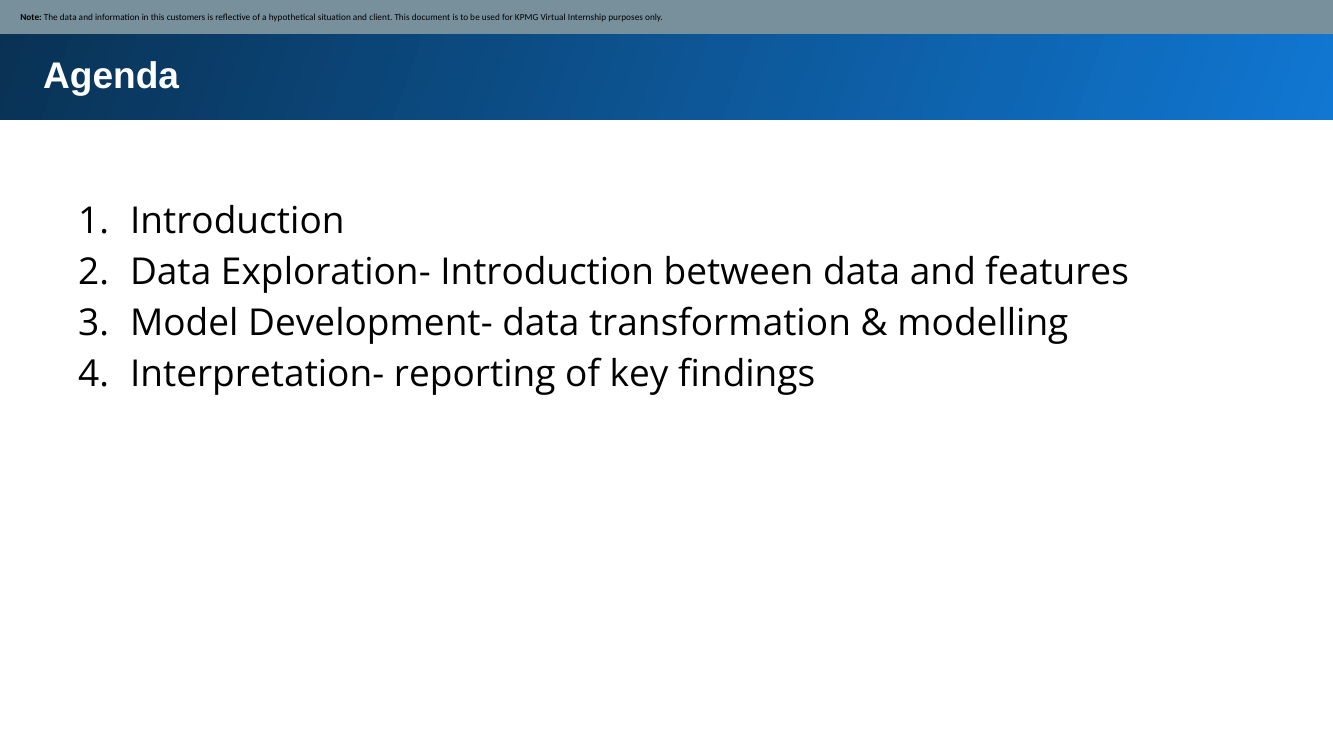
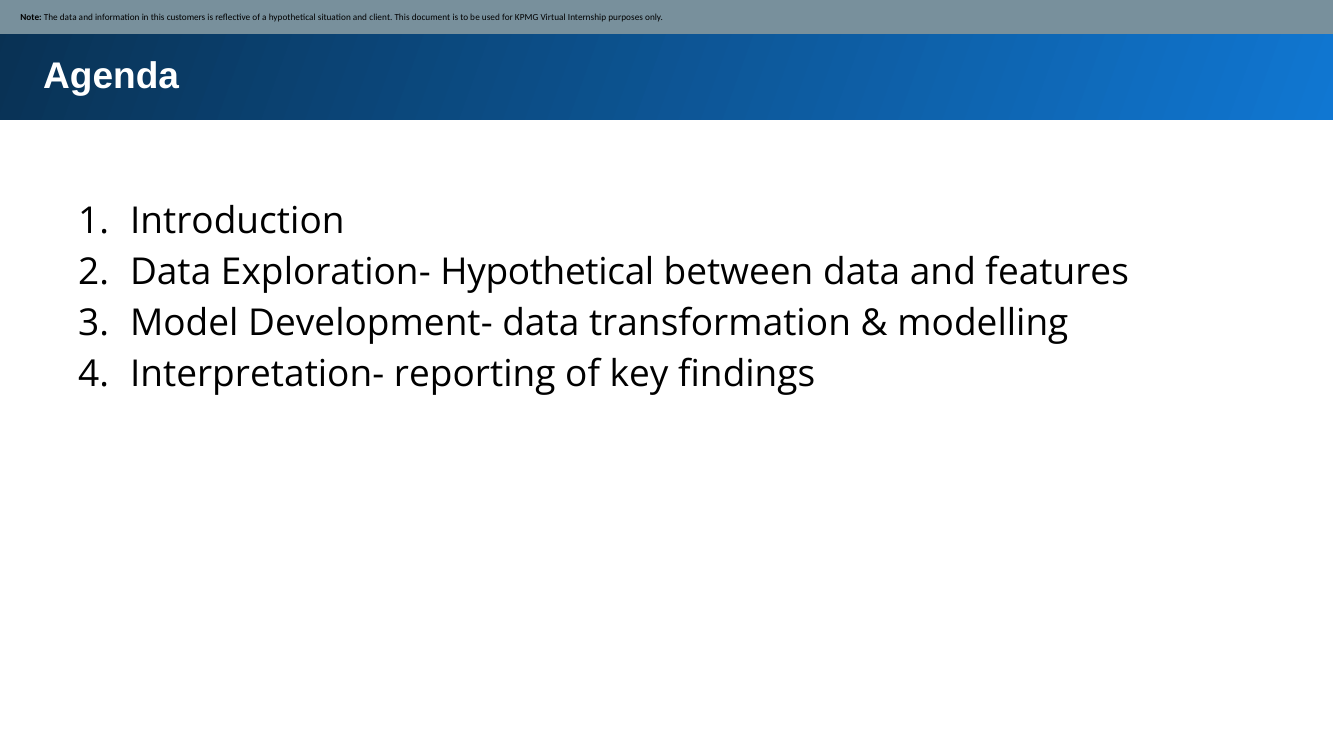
Exploration- Introduction: Introduction -> Hypothetical (547, 272)
